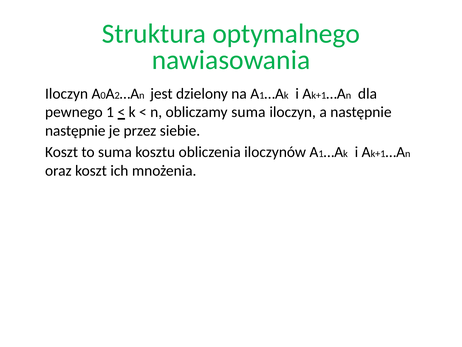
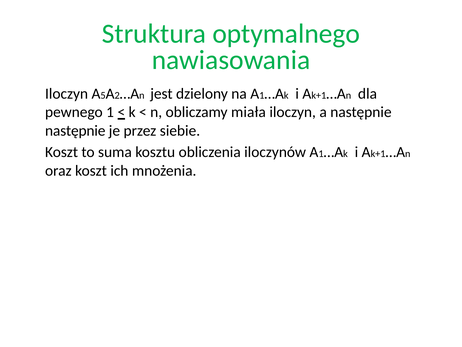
0: 0 -> 5 (103, 95)
obliczamy suma: suma -> miała (248, 112)
